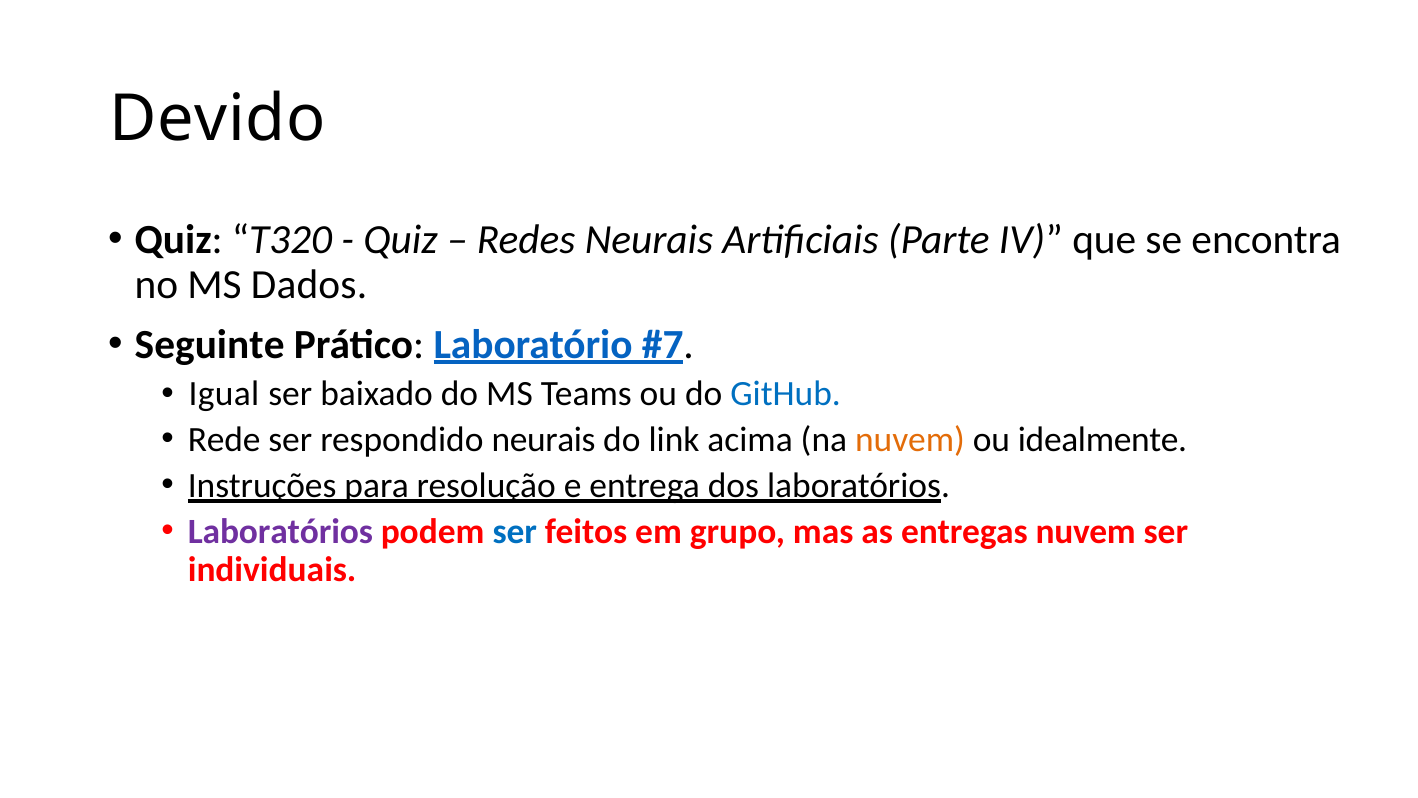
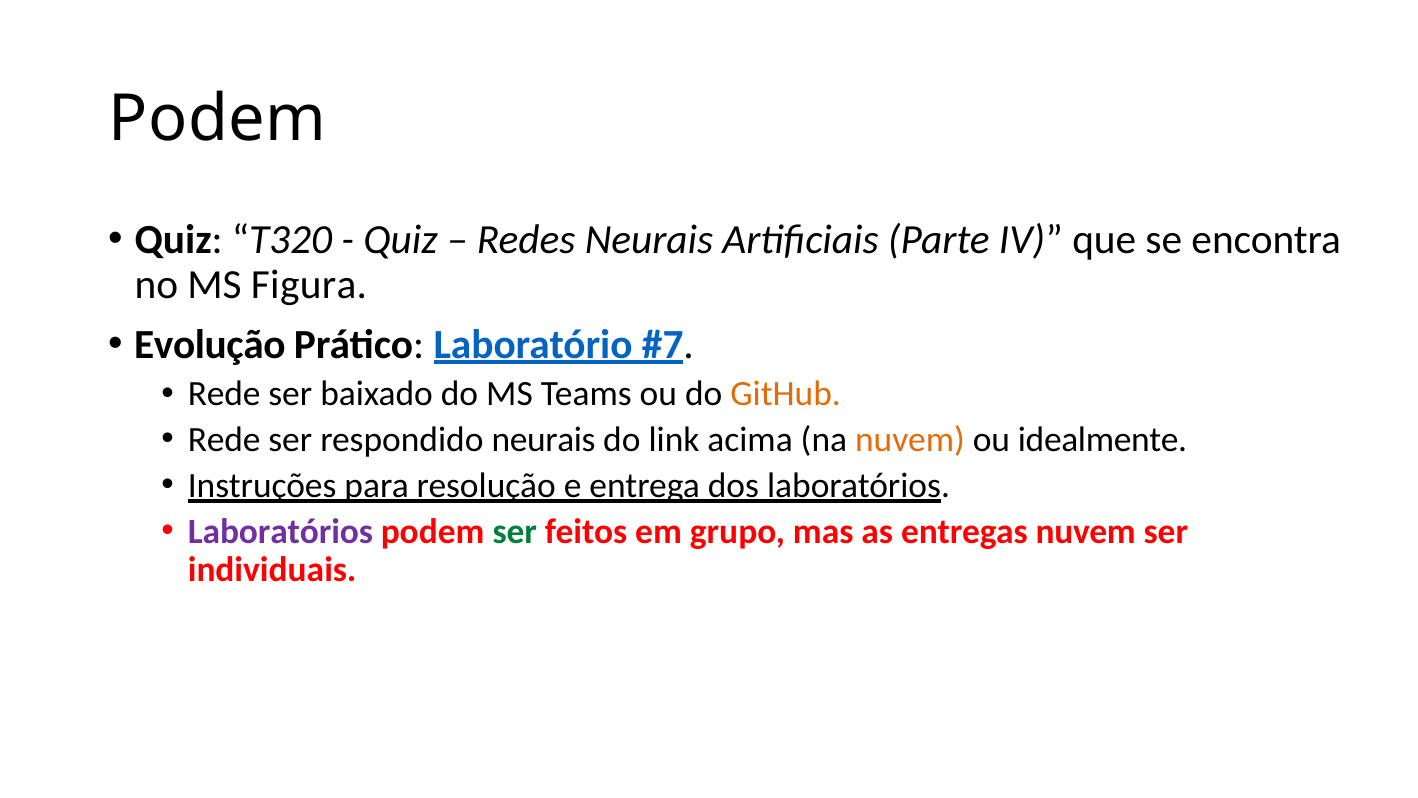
Devido: Devido -> Podem (217, 119)
Dados: Dados -> Figura (309, 284)
Seguinte: Seguinte -> Evolução (210, 345)
Igual: Igual -> Rede (224, 394)
GitHub colour: blue -> orange (786, 394)
ser colour: blue -> green (515, 531)
